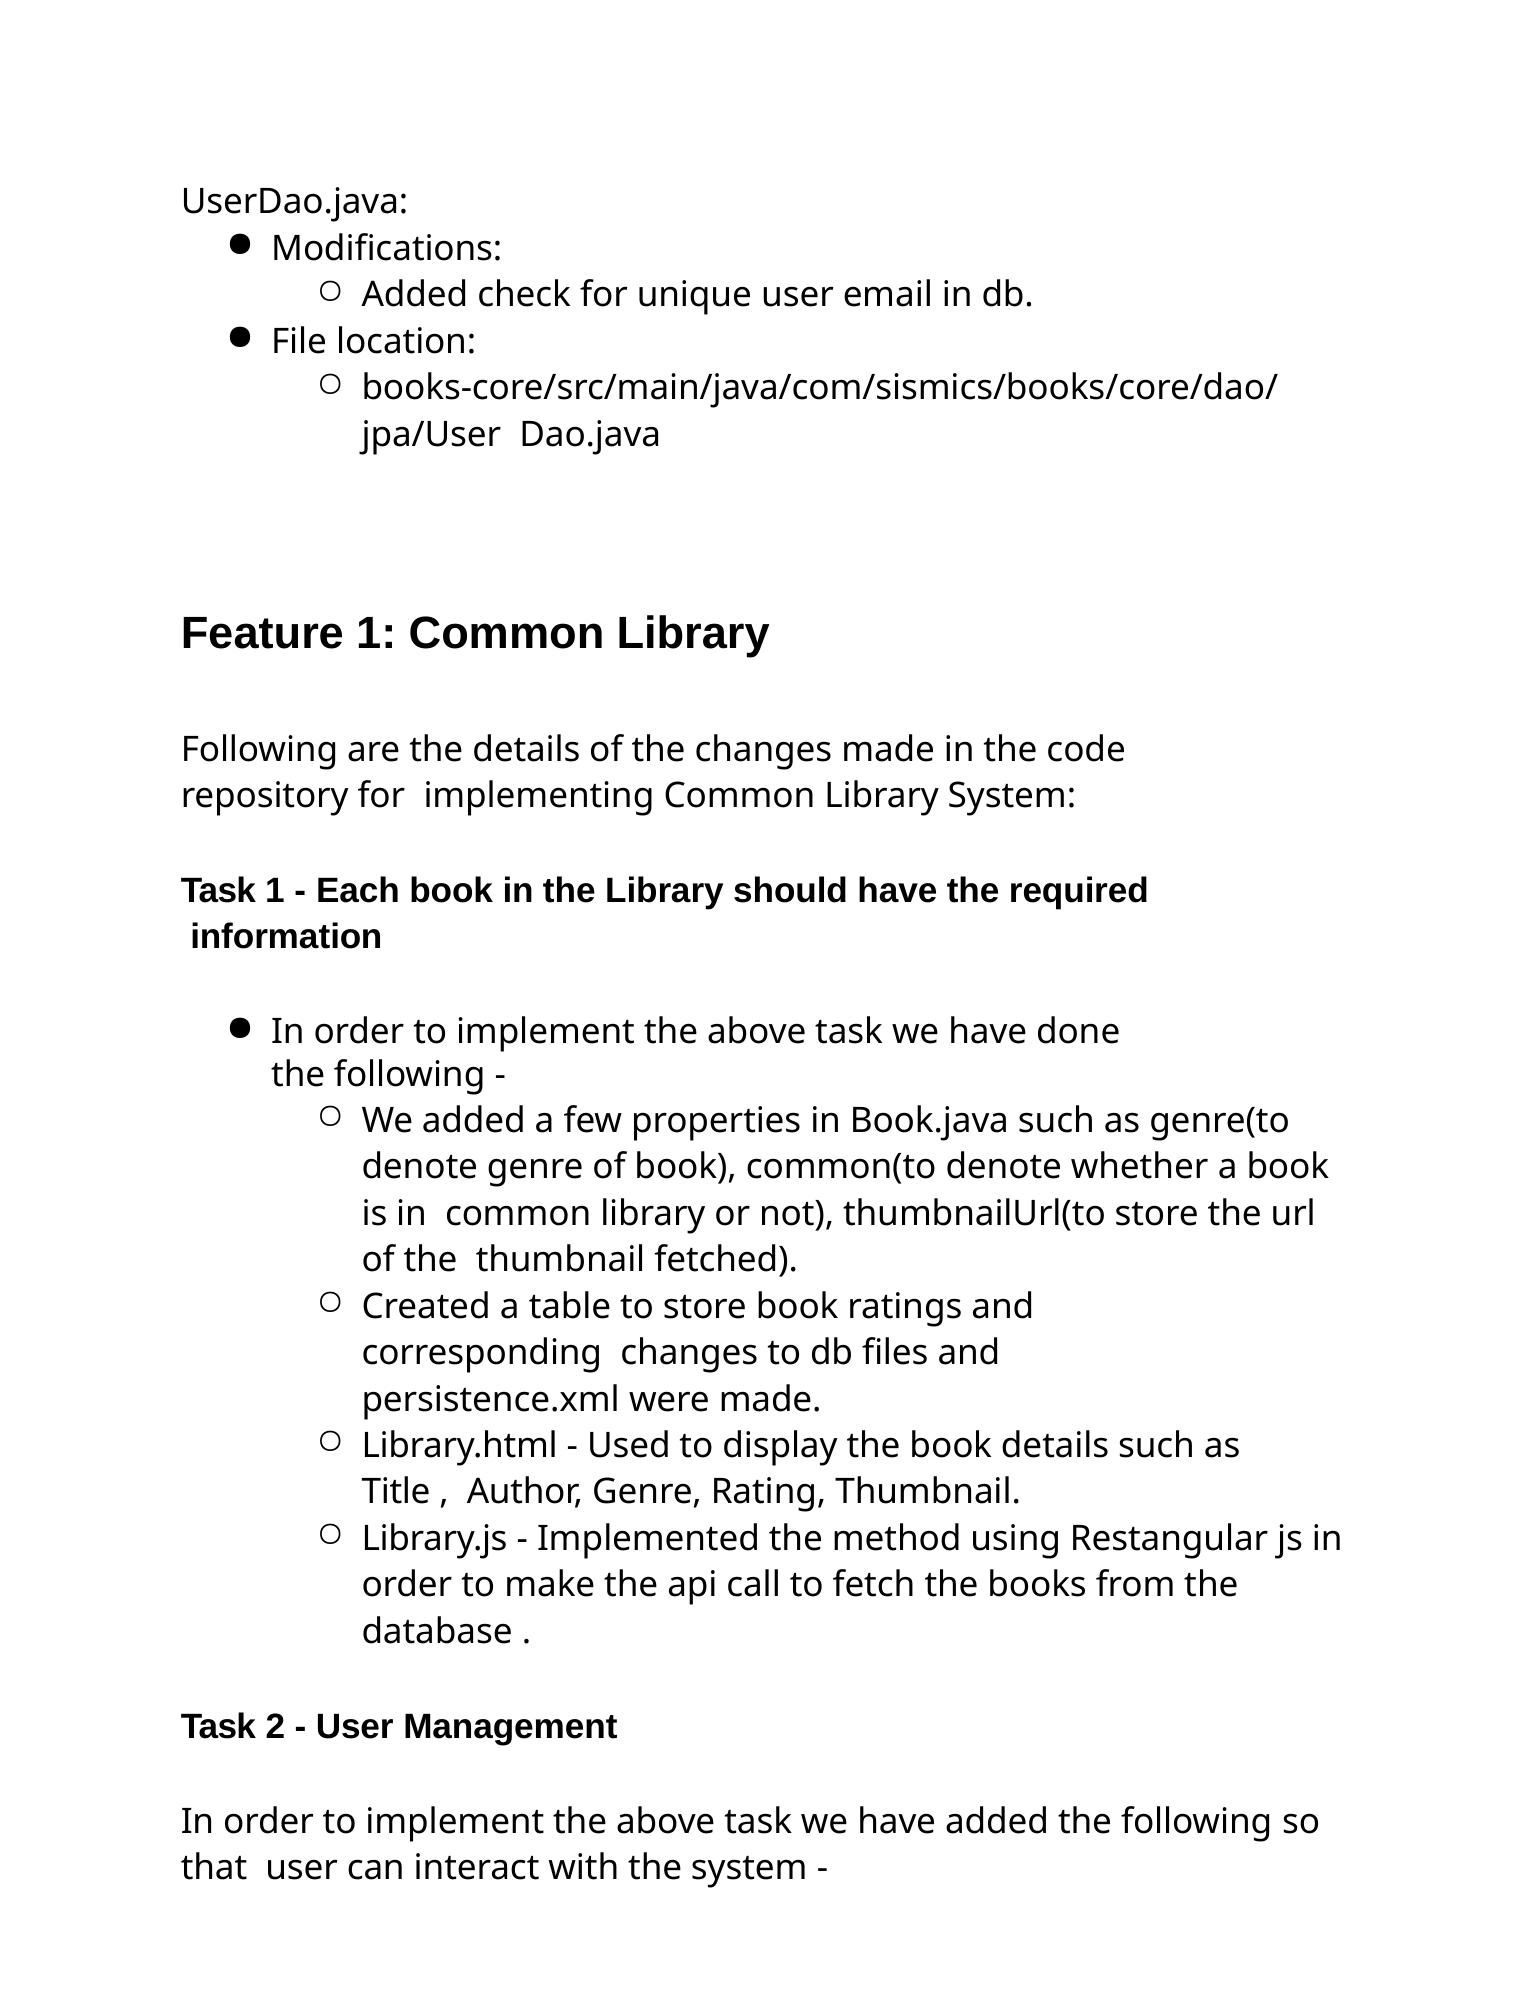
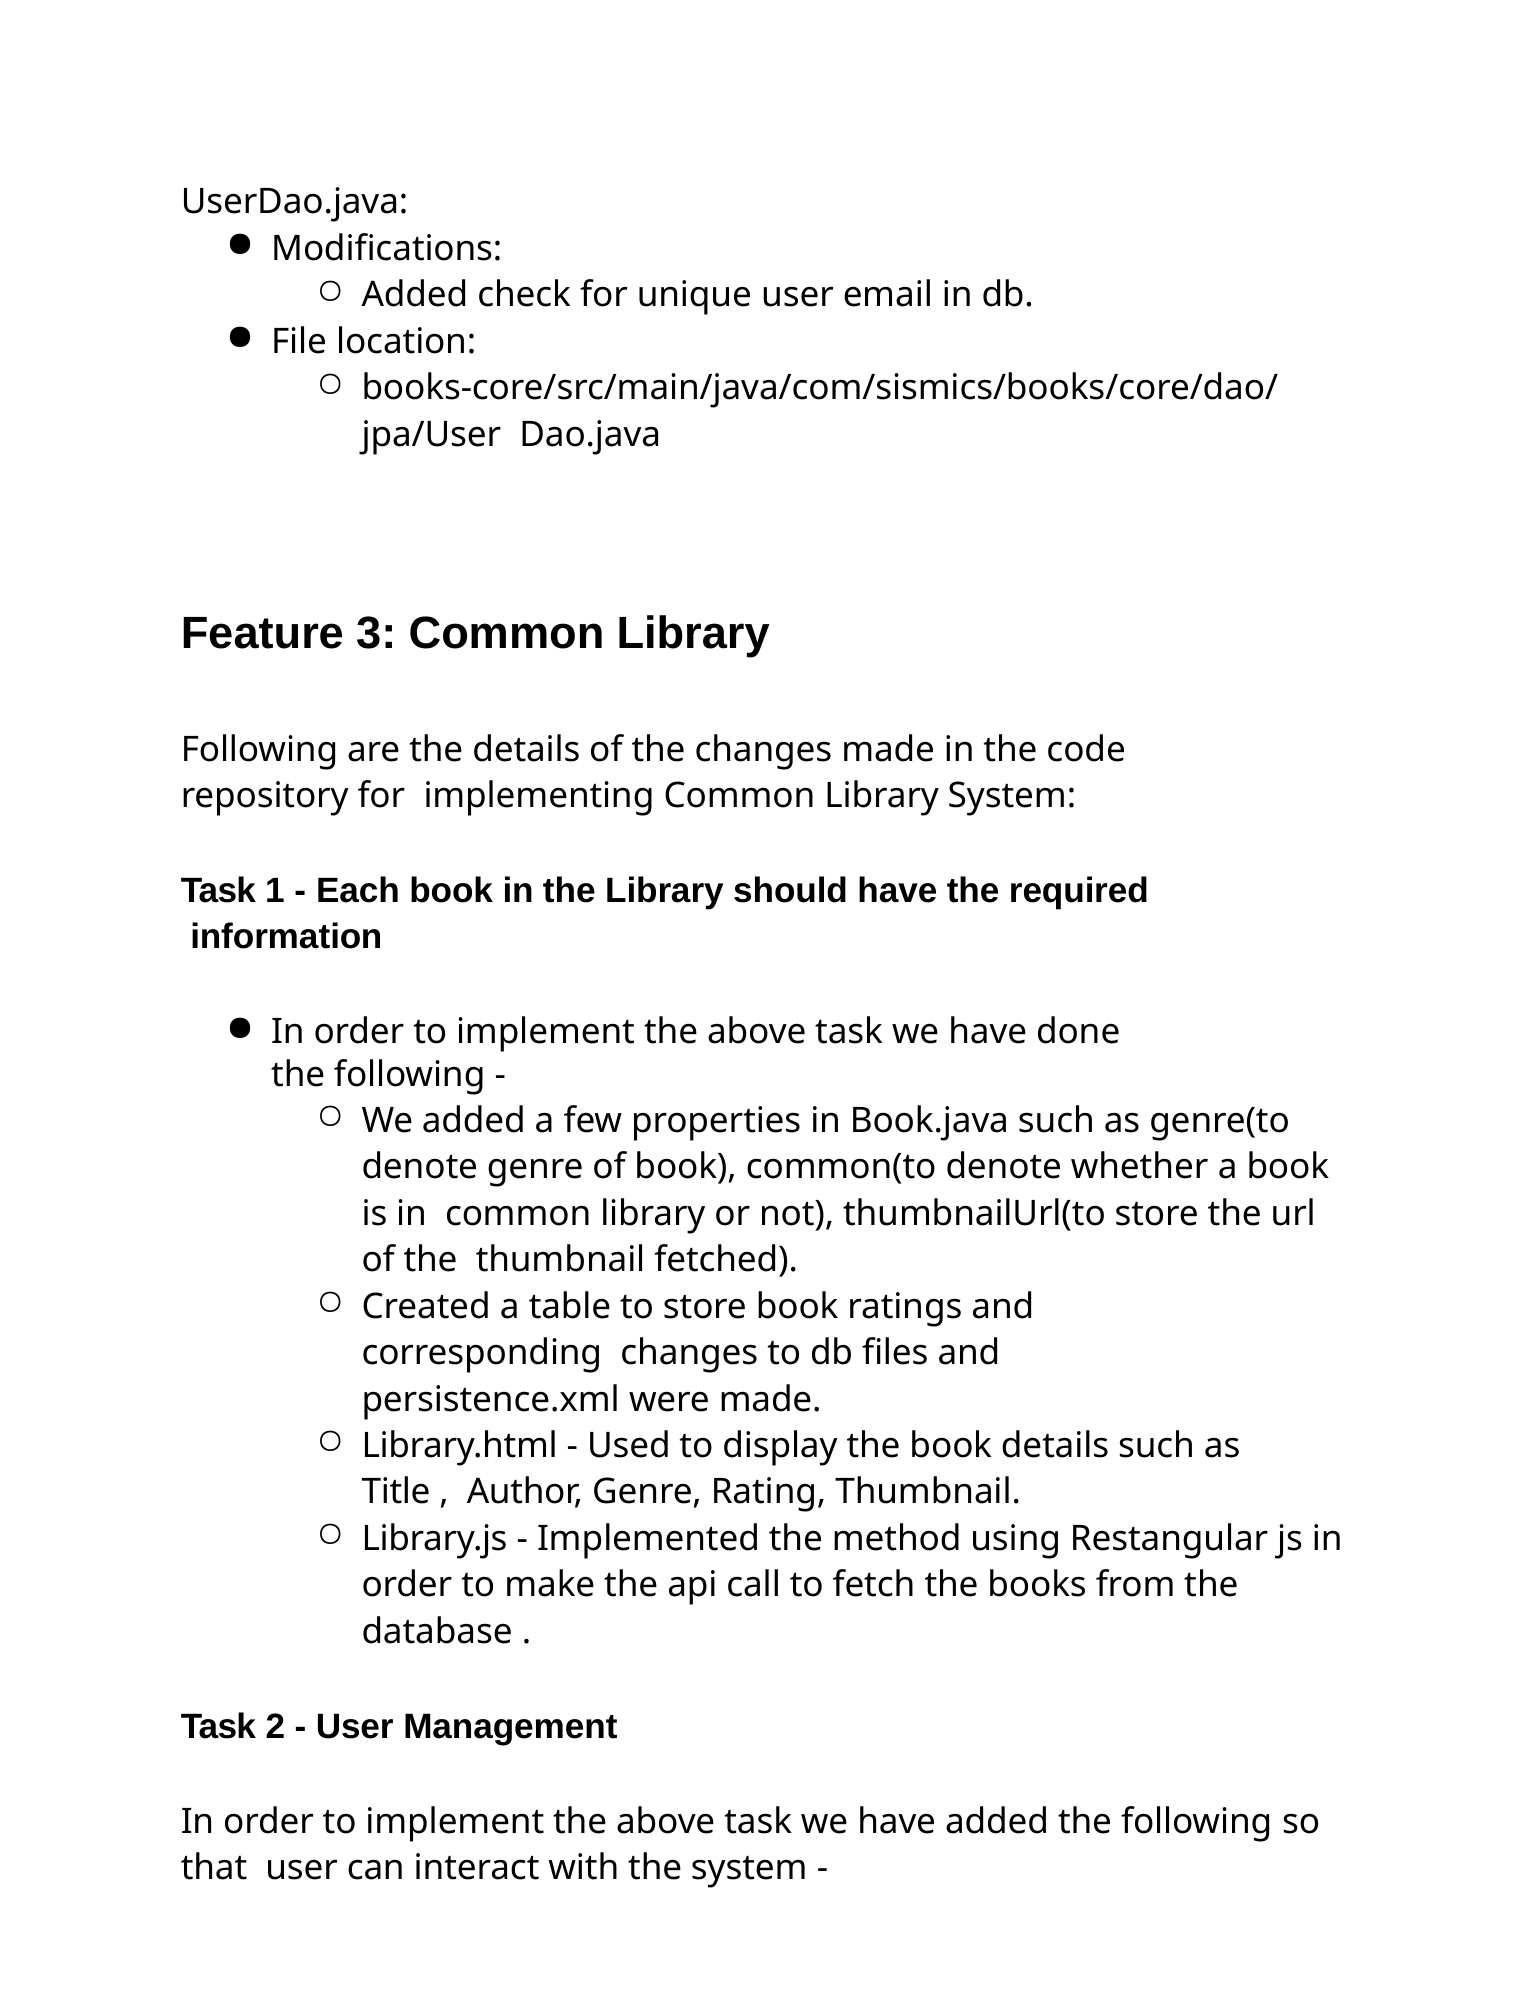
Feature 1: 1 -> 3 (376, 633)
